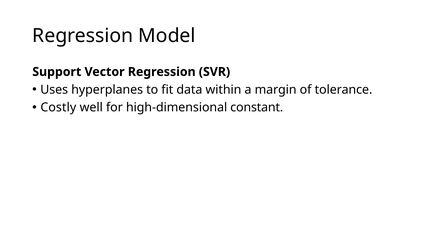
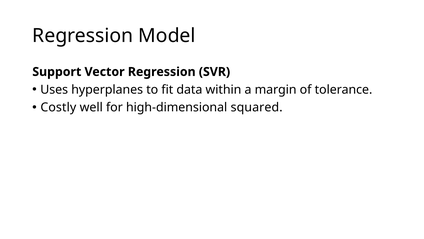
constant: constant -> squared (257, 107)
